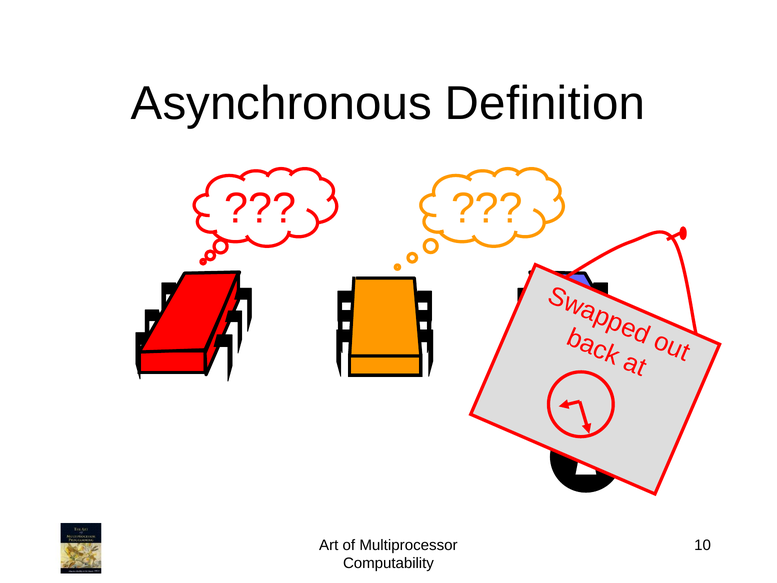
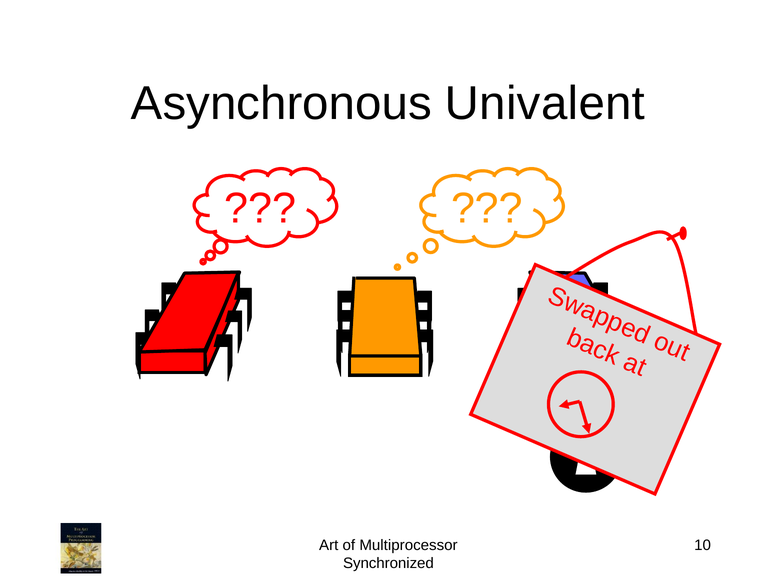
Definition: Definition -> Univalent (545, 104)
Computability: Computability -> Synchronized (388, 563)
